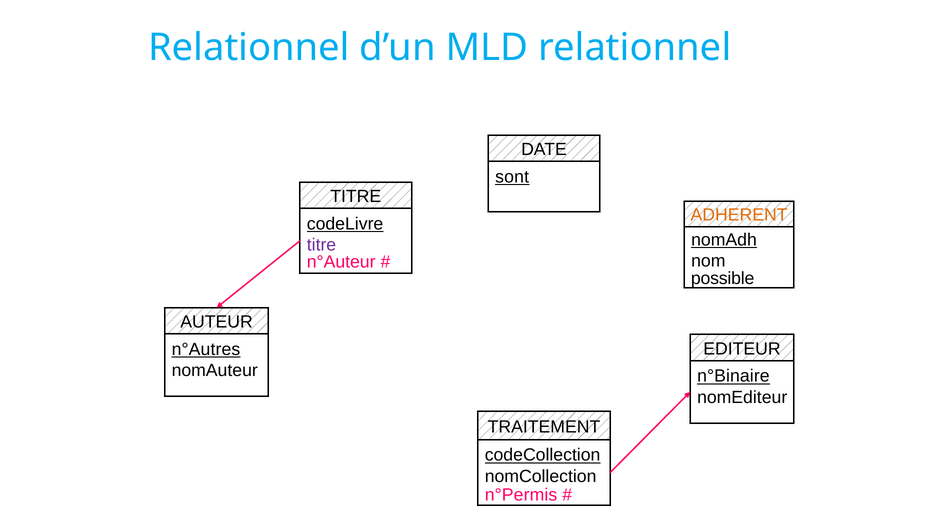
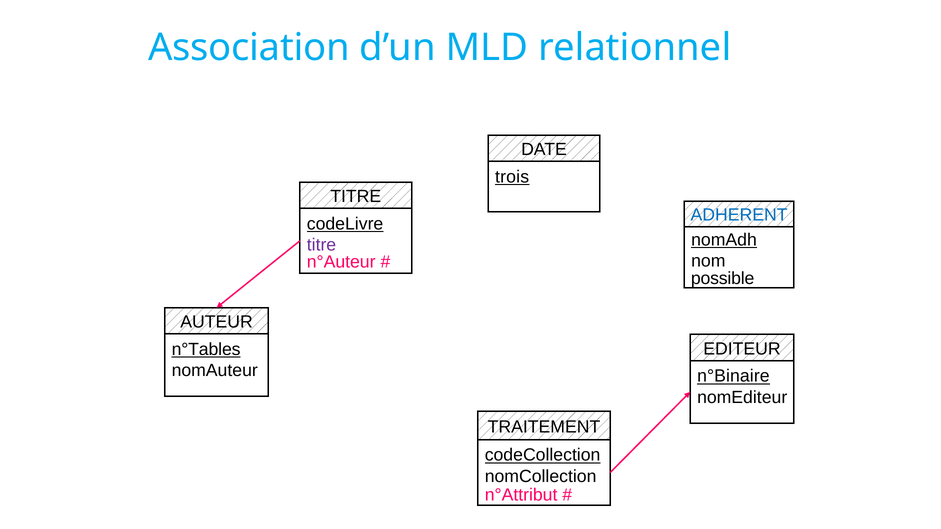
Relationnel: Relationnel -> Association (249, 47)
sont: sont -> trois (512, 177)
ADHERENT colour: orange -> blue (739, 215)
n°Autres: n°Autres -> n°Tables (206, 350)
n°Permis: n°Permis -> n°Attribut (521, 495)
